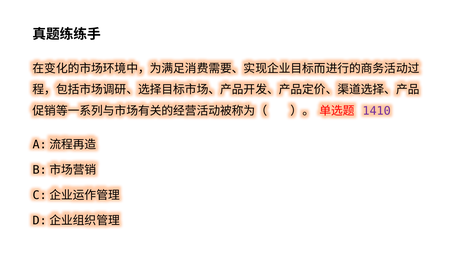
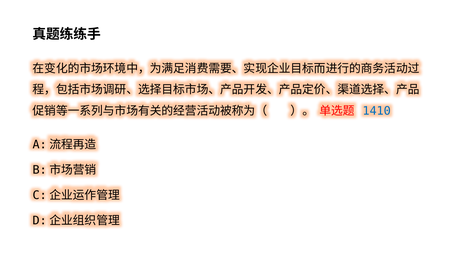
1410 colour: purple -> blue (377, 111)
